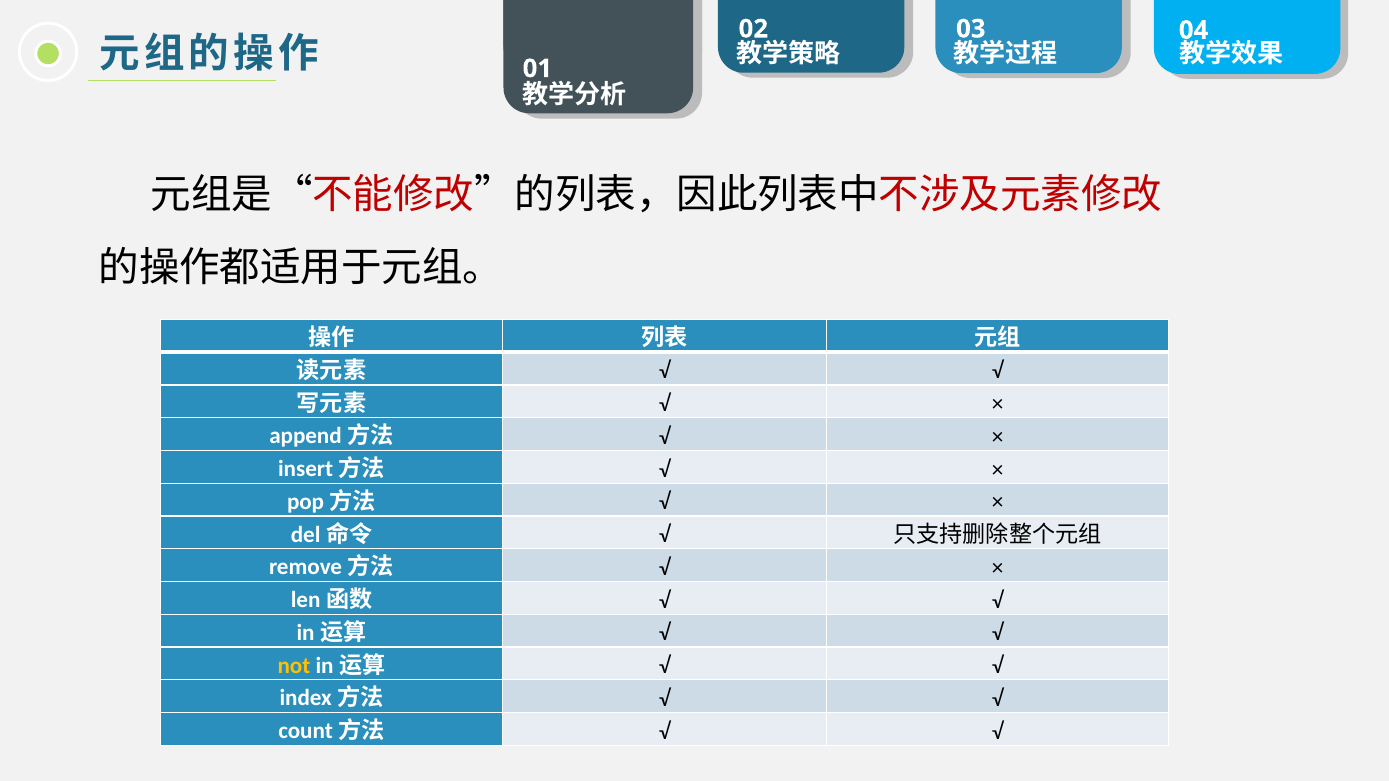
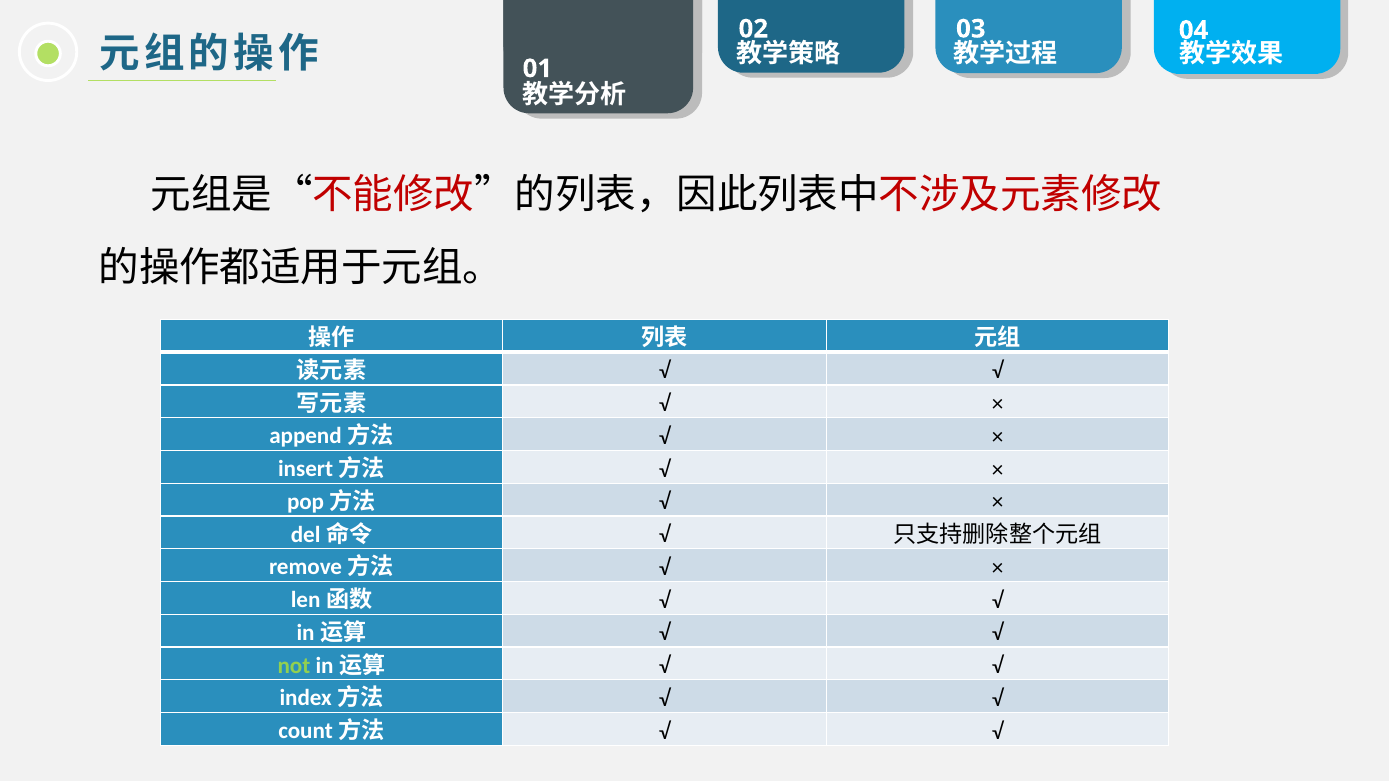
not colour: yellow -> light green (294, 666)
